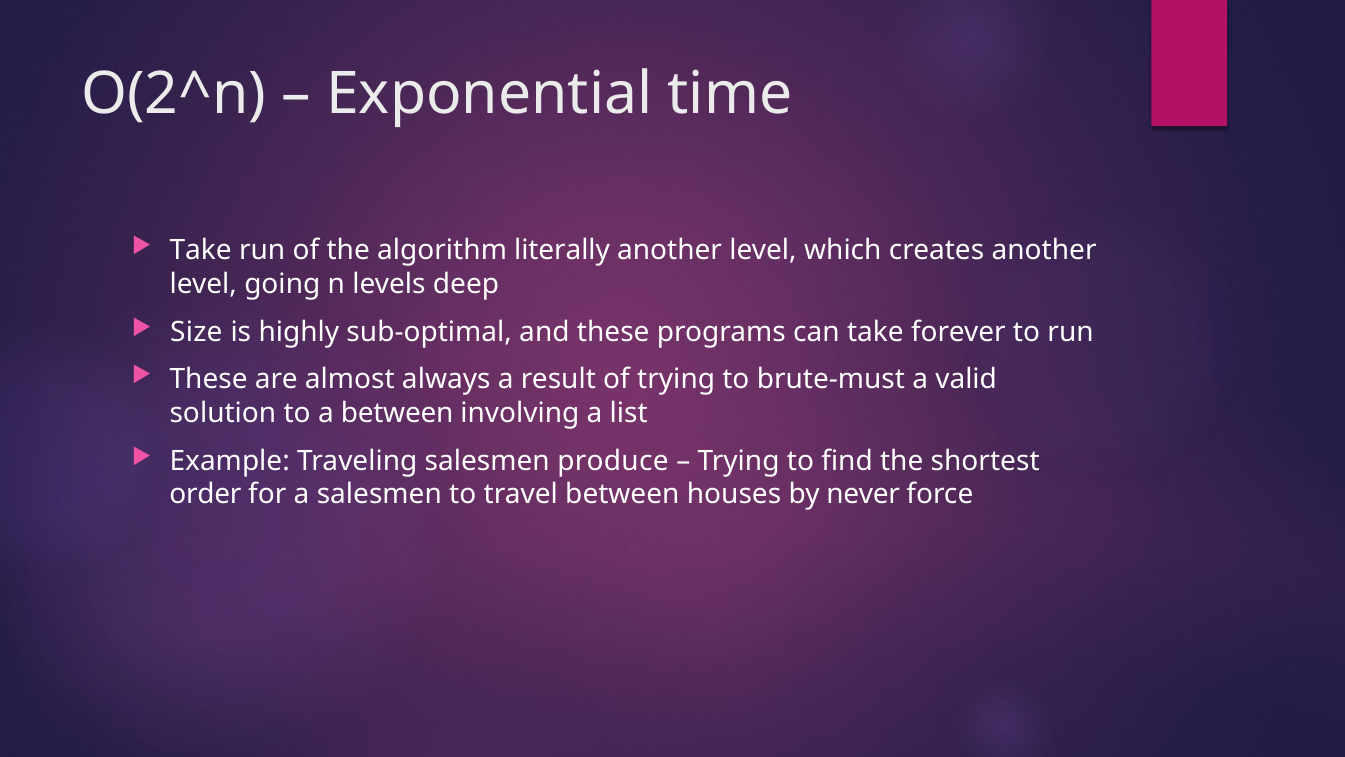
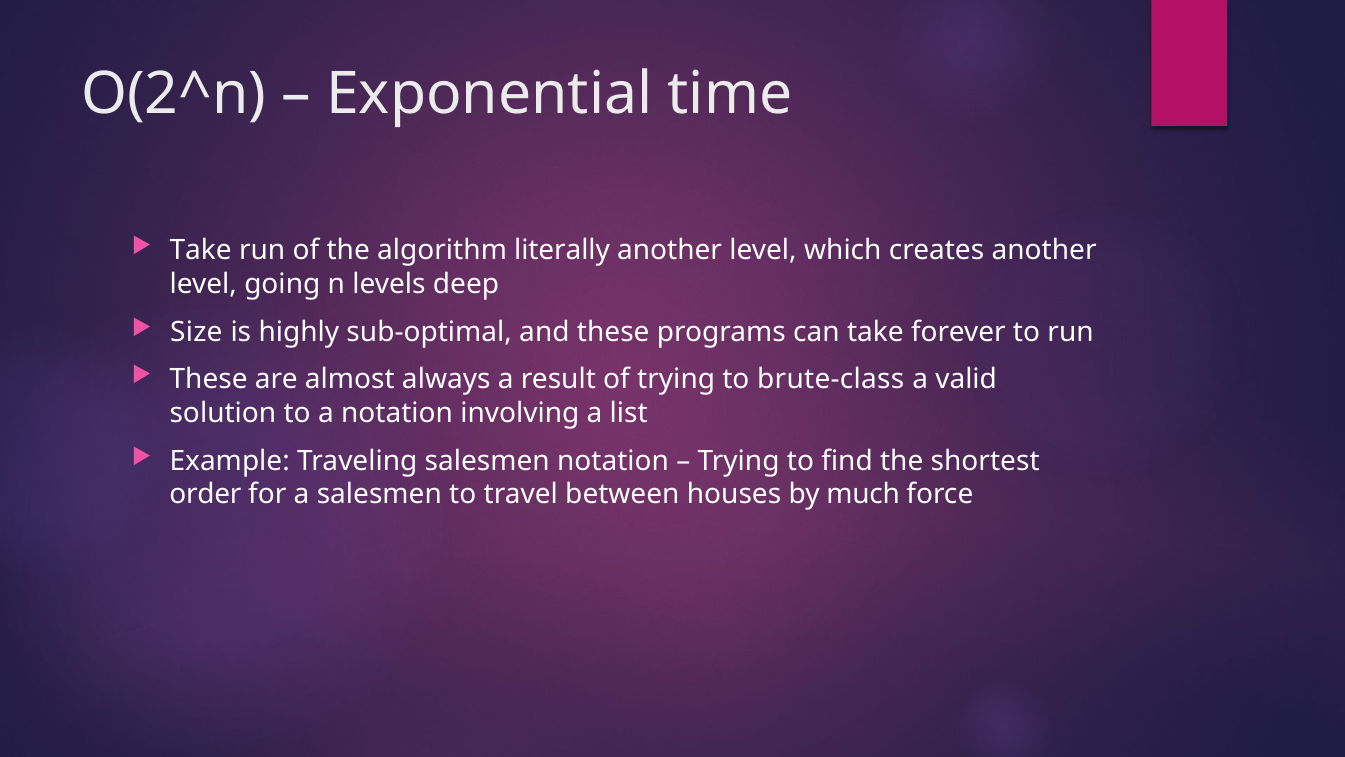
brute-must: brute-must -> brute-class (831, 379)
a between: between -> notation (397, 413)
salesmen produce: produce -> notation (613, 461)
never: never -> much (863, 494)
